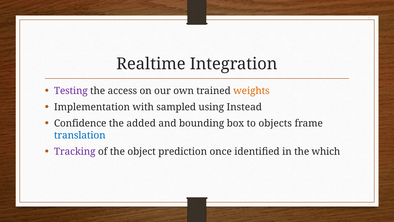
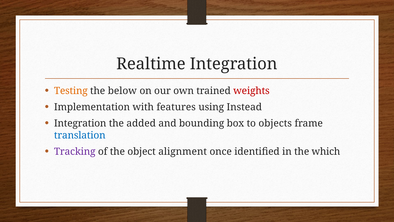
Testing colour: purple -> orange (71, 91)
access: access -> below (122, 91)
weights colour: orange -> red (251, 91)
sampled: sampled -> features (176, 107)
Confidence: Confidence -> Integration (80, 123)
prediction: prediction -> alignment (183, 151)
